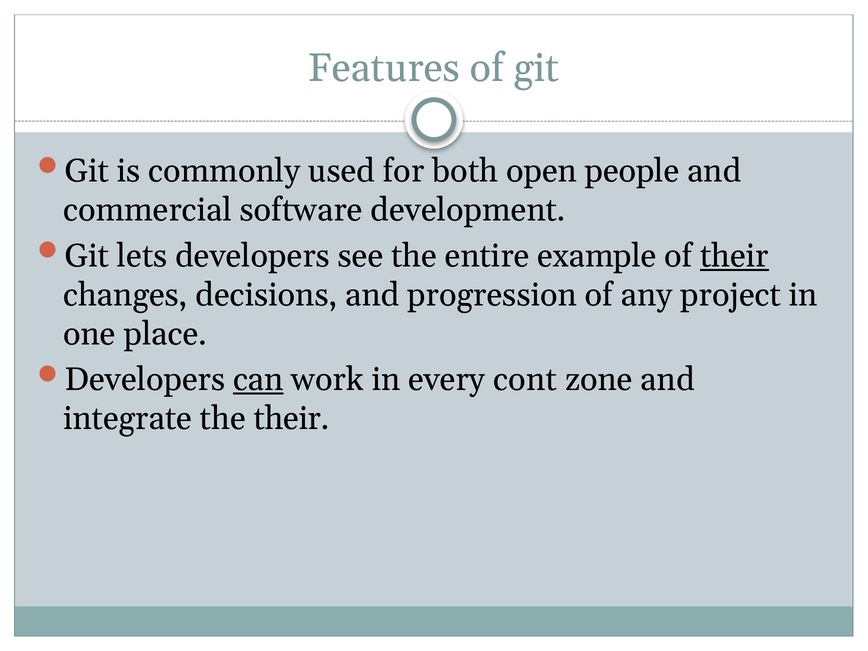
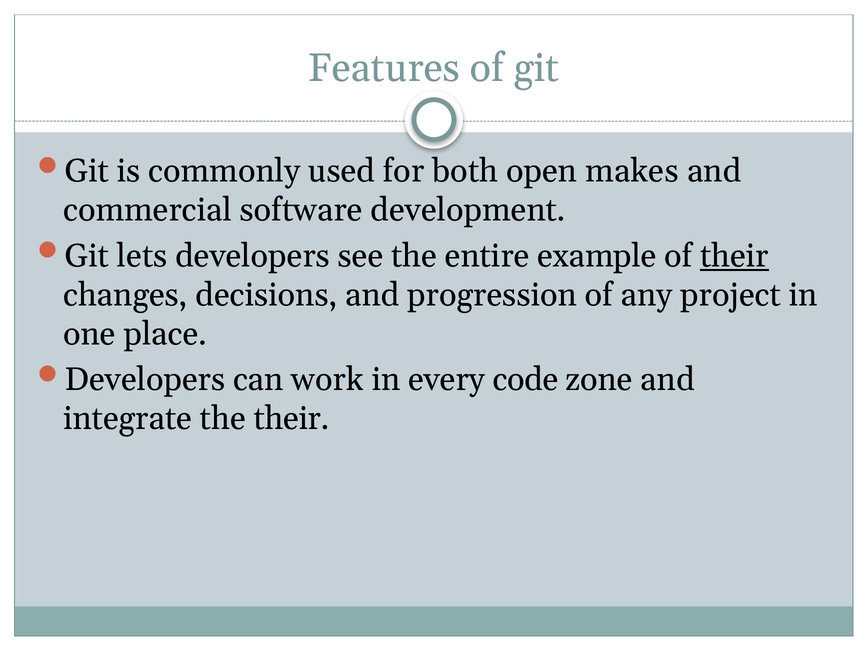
people: people -> makes (632, 171)
can underline: present -> none (258, 380)
cont: cont -> code (525, 380)
